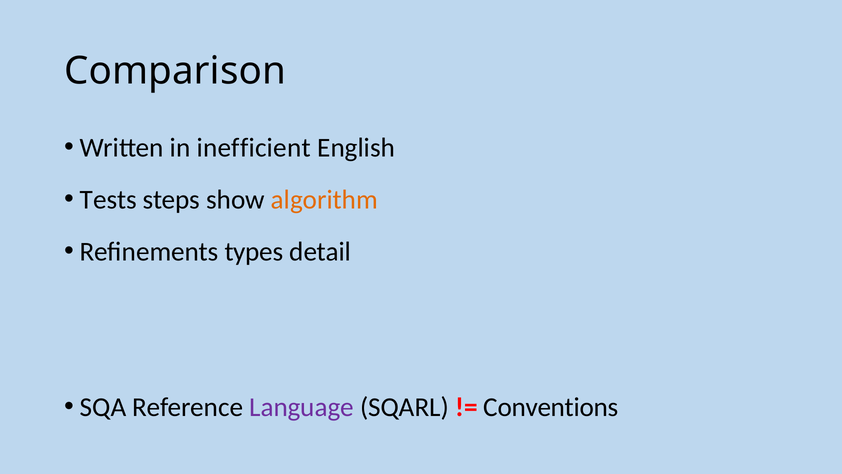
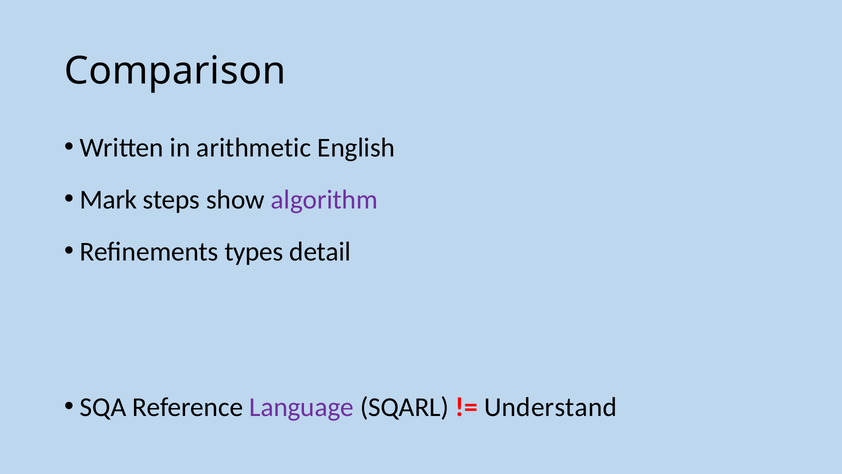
inefficient: inefficient -> arithmetic (254, 147)
Tests: Tests -> Mark (108, 199)
algorithm colour: orange -> purple (324, 199)
Conventions: Conventions -> Understand (551, 407)
